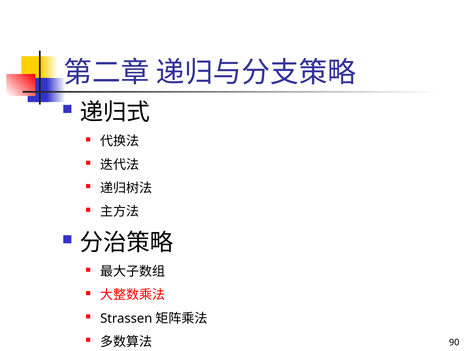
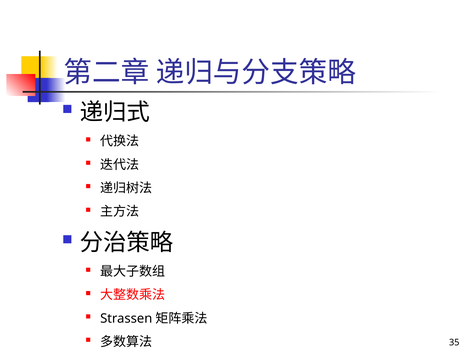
90: 90 -> 35 (454, 342)
